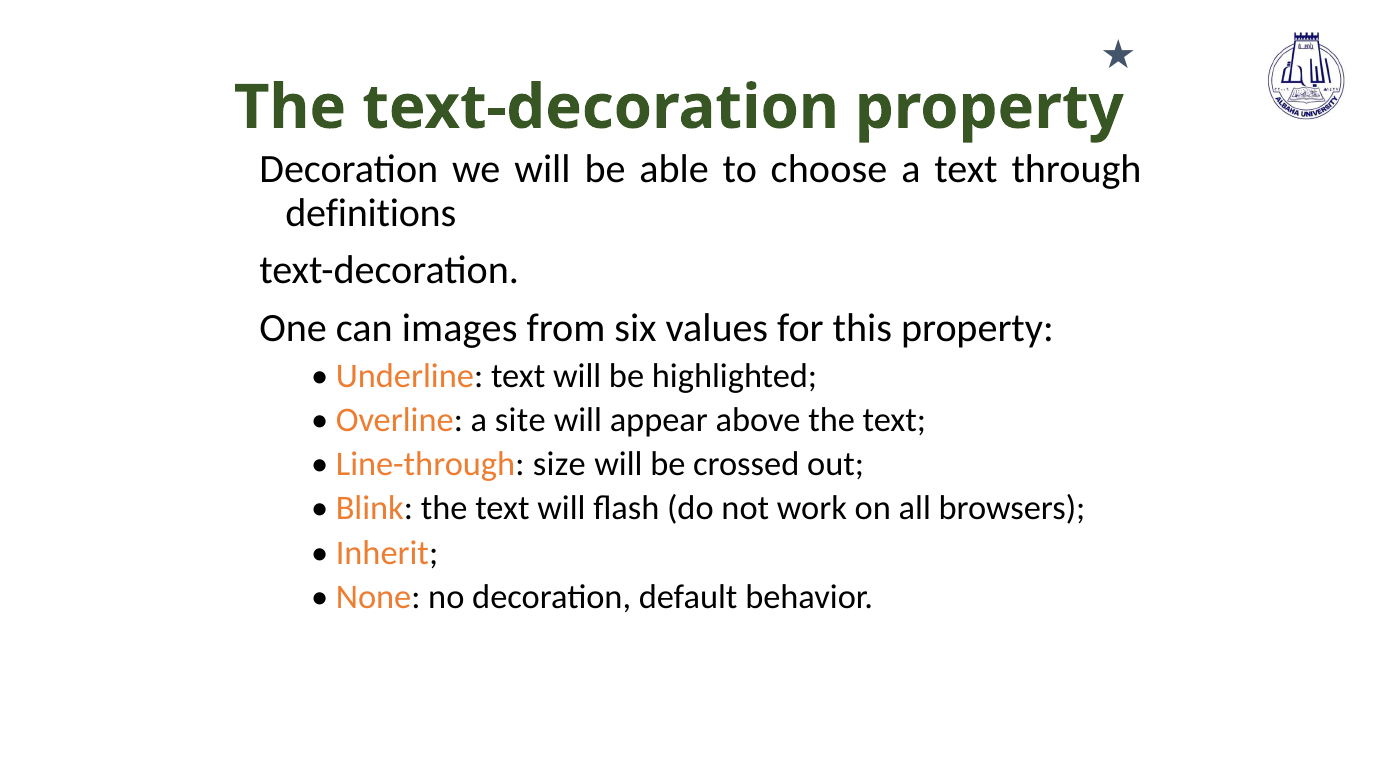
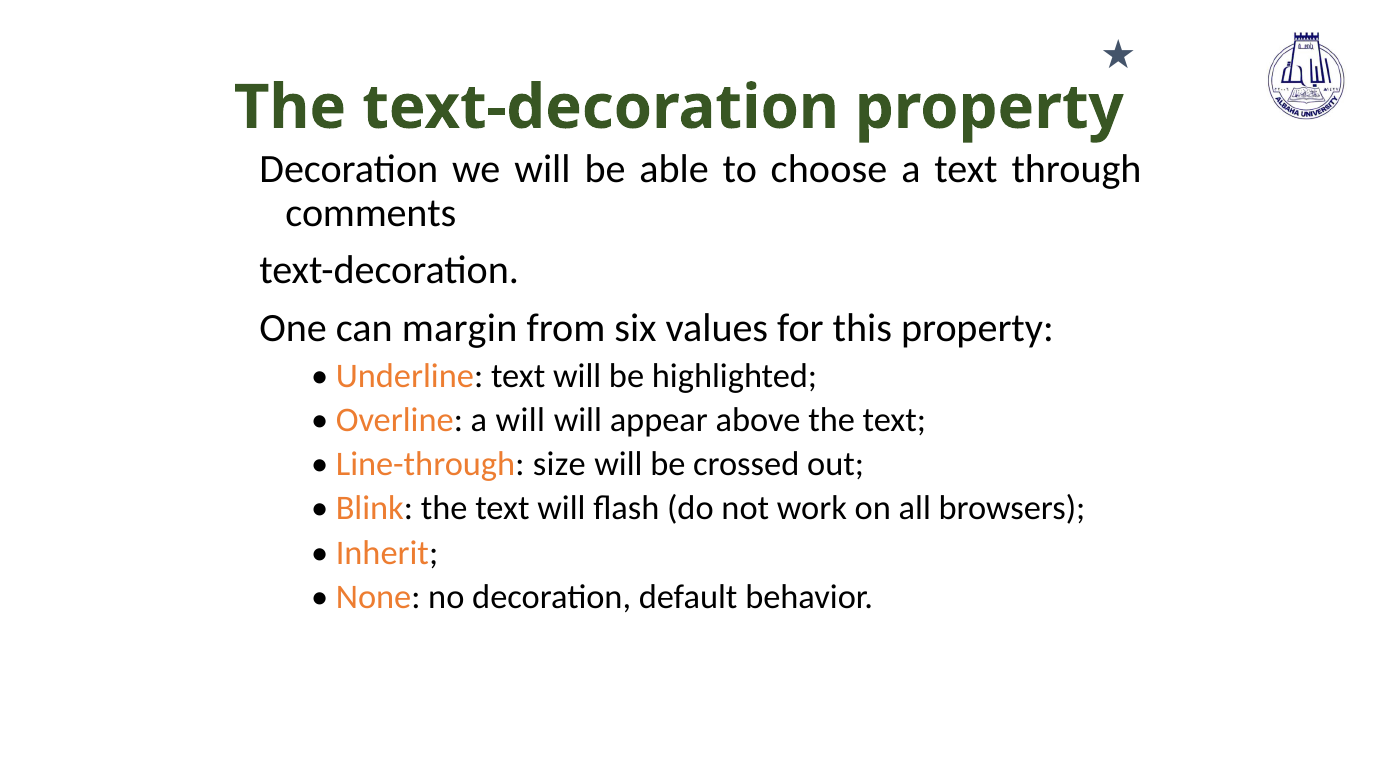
definitions: definitions -> comments (371, 213)
images: images -> margin (460, 328)
a site: site -> will (520, 420)
